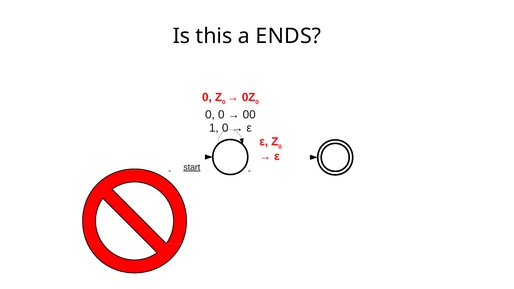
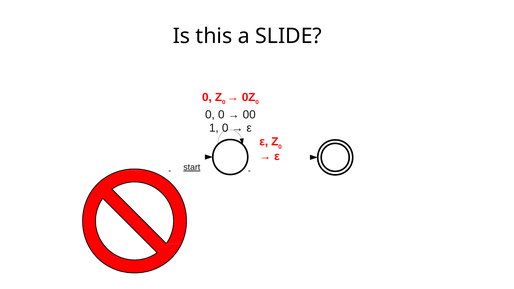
ENDS: ENDS -> SLIDE (289, 36)
